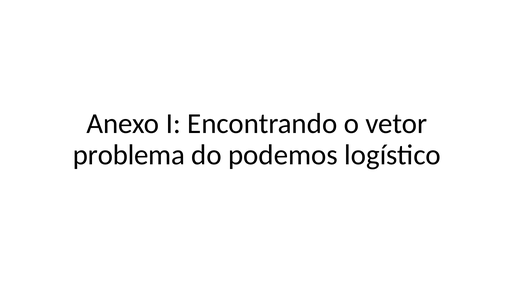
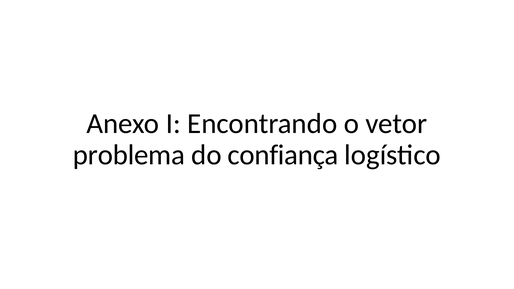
podemos: podemos -> confiança (283, 155)
